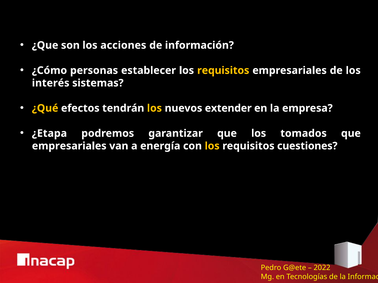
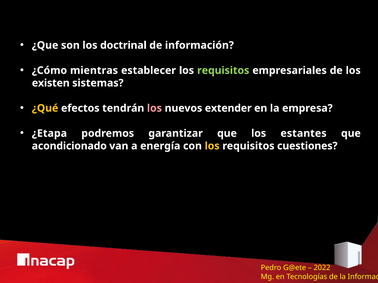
acciones: acciones -> doctrinal (123, 45)
personas: personas -> mientras (94, 71)
requisitos colour: yellow -> light green (223, 71)
interés: interés -> existen (51, 83)
los colour: yellow -> pink (154, 108)
tomados: tomados -> estantes (304, 134)
empresariales: empresariales -> acondicionado (69, 146)
